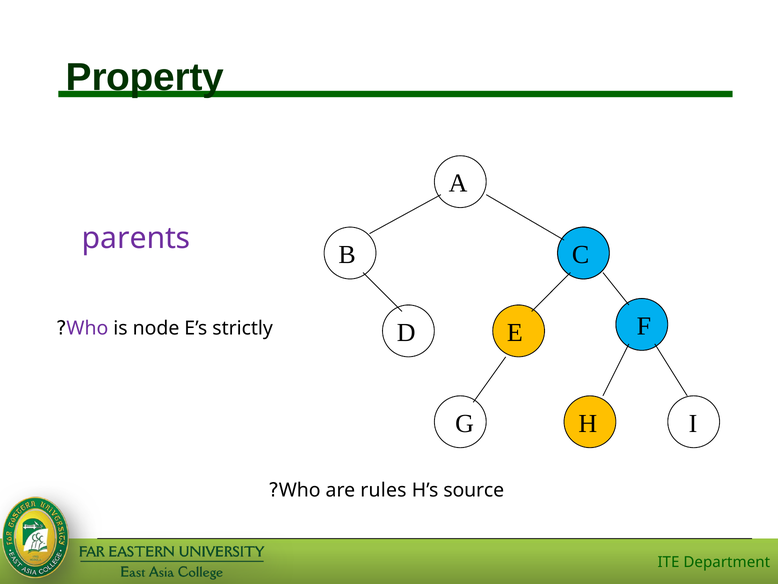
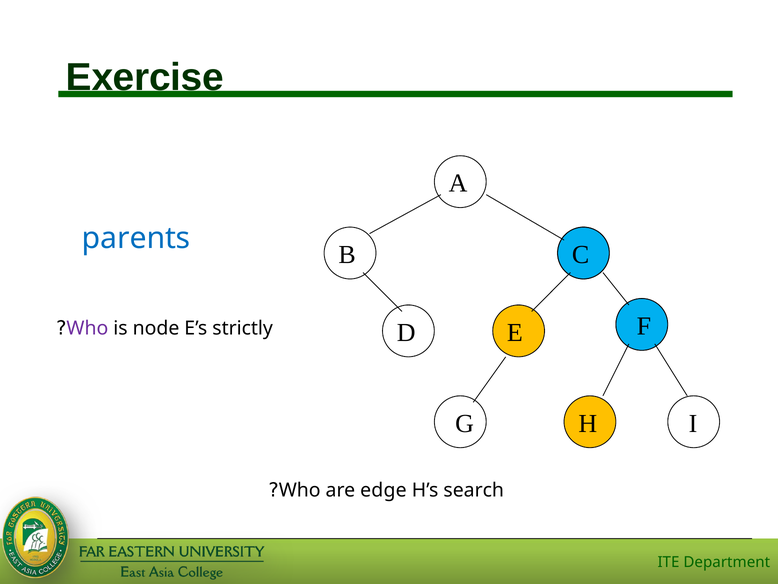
Property: Property -> Exercise (145, 77)
parents colour: purple -> blue (136, 238)
rules: rules -> edge (383, 490)
source: source -> search (474, 490)
